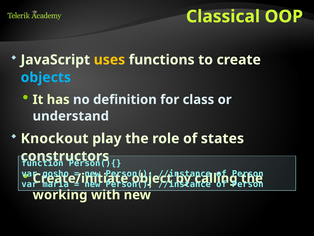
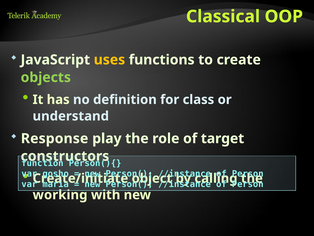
objects colour: light blue -> light green (46, 77)
Knockout: Knockout -> Response (55, 138)
states: states -> target (223, 138)
